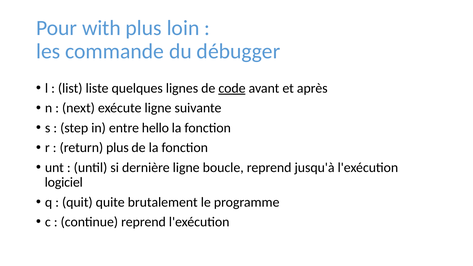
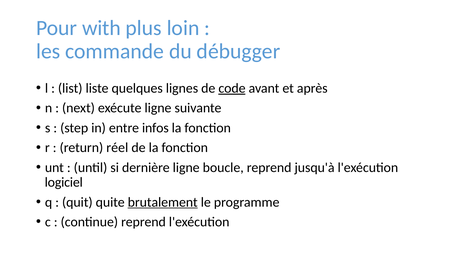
hello: hello -> infos (155, 128)
return plus: plus -> réel (117, 148)
brutalement underline: none -> present (163, 202)
